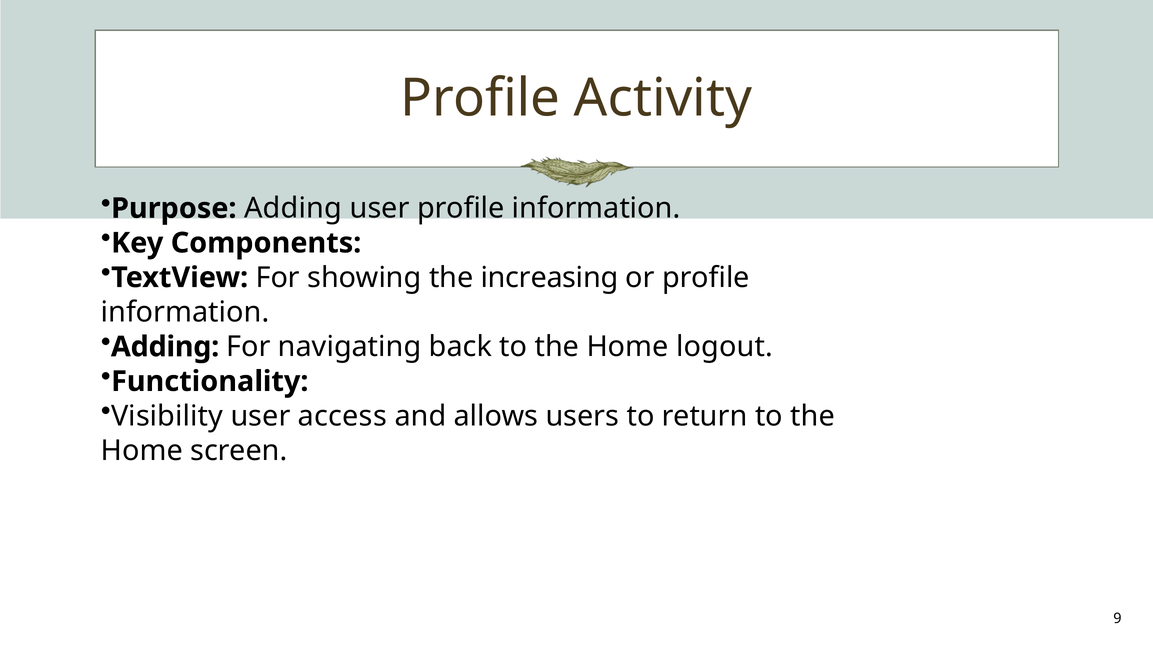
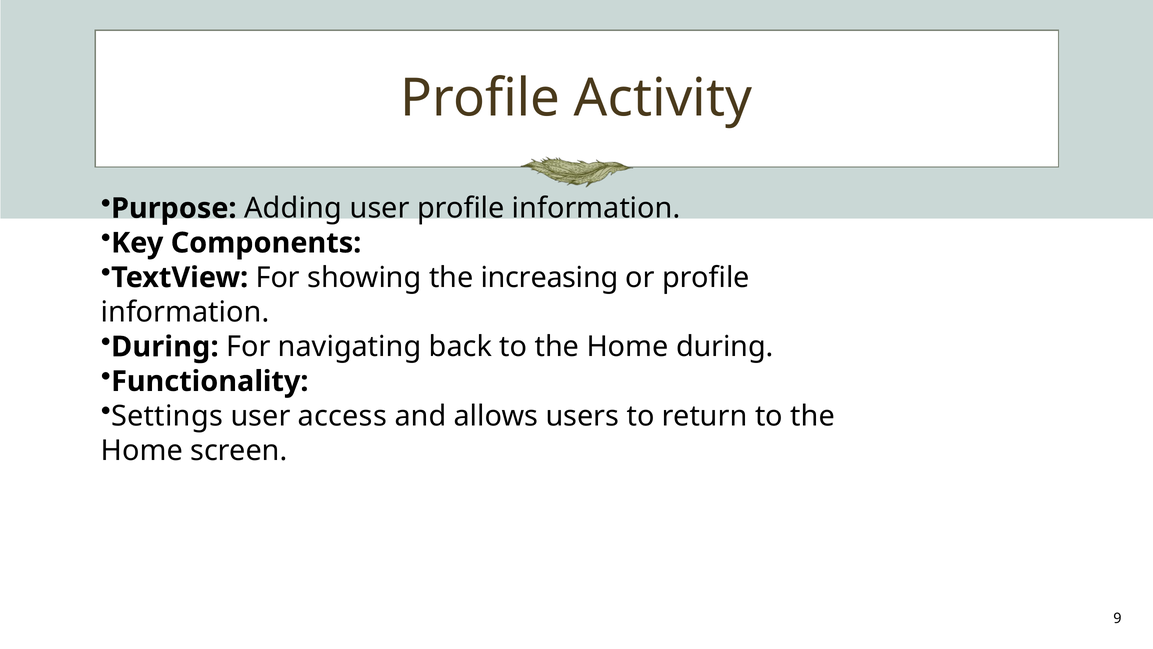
Adding: Adding -> During (165, 347)
Home logout: logout -> during (725, 347)
Visibility: Visibility -> Settings (167, 416)
